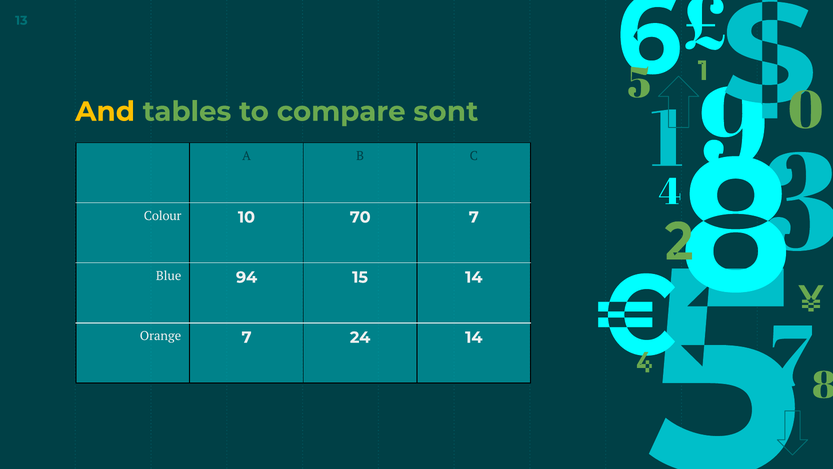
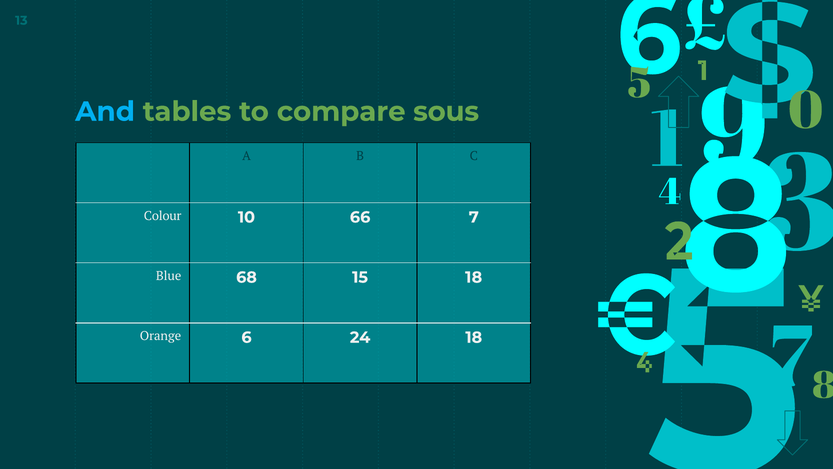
And colour: yellow -> light blue (105, 112)
sont: sont -> sous (446, 112)
70: 70 -> 66 (360, 217)
94: 94 -> 68 (247, 277)
15 14: 14 -> 18 (474, 277)
Orange 7: 7 -> 6 (247, 337)
24 14: 14 -> 18 (474, 337)
